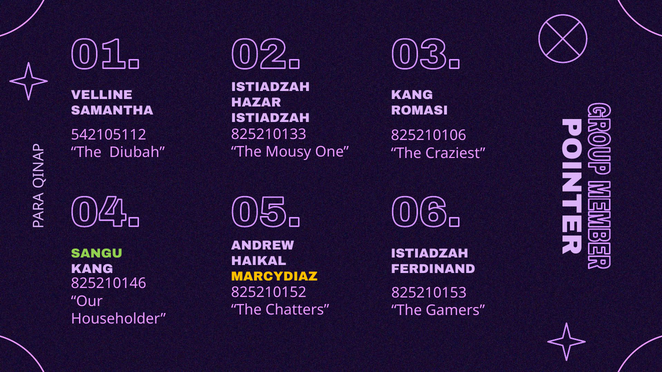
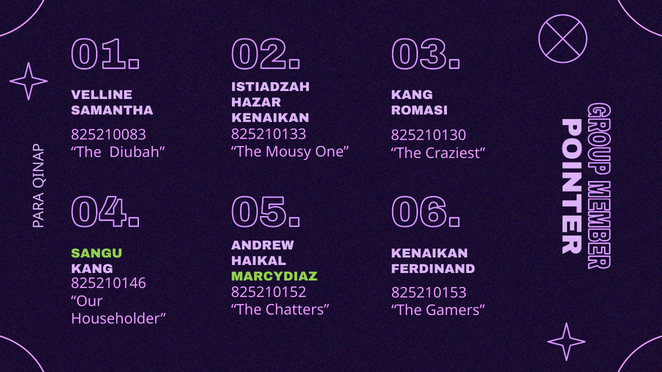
ISTIADZAH: ISTIADZAH -> KENAIKAN (270, 118)
542105112: 542105112 -> 825210083 (109, 135)
825210106: 825210106 -> 825210130 (429, 136)
ISTIADZAH: ISTIADZAH -> KENAIKAN (430, 254)
MARCYDIAZ colour: yellow -> light green (274, 277)
